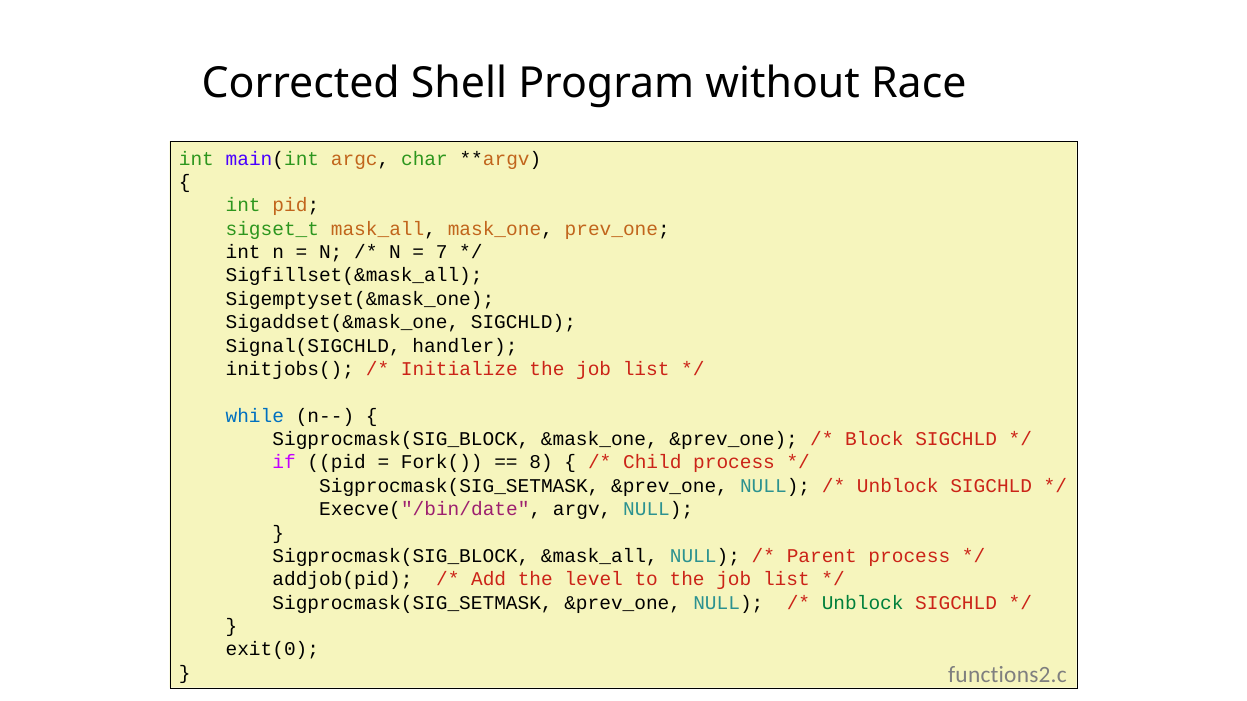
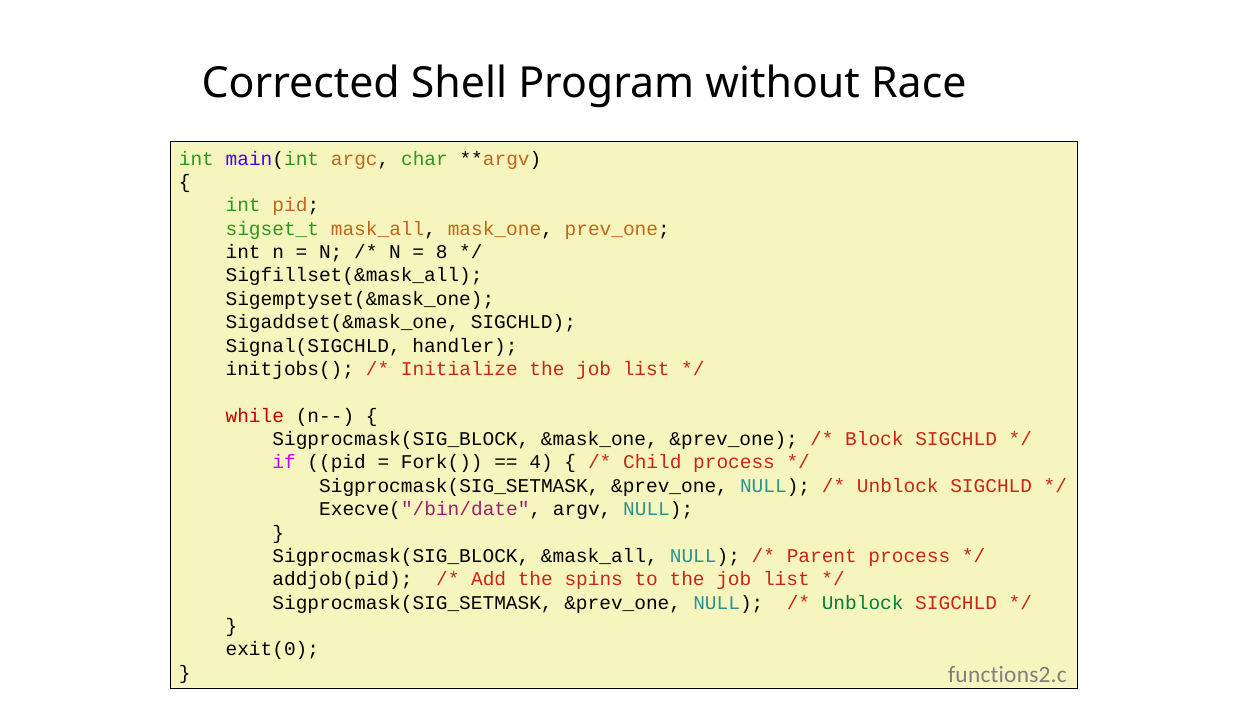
7: 7 -> 8 (442, 252)
while colour: blue -> red (255, 416)
8: 8 -> 4 (541, 463)
level: level -> spins (594, 580)
